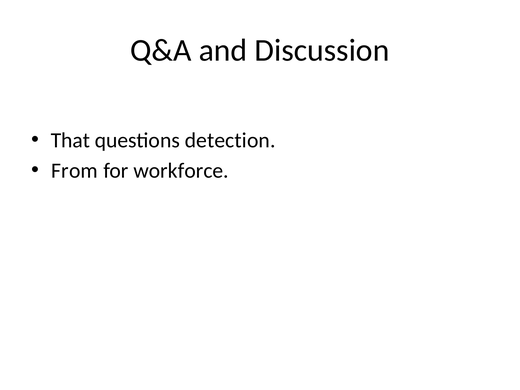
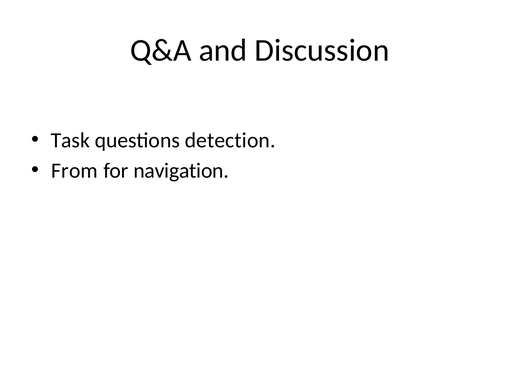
That: That -> Task (70, 140)
workforce: workforce -> navigation (181, 171)
